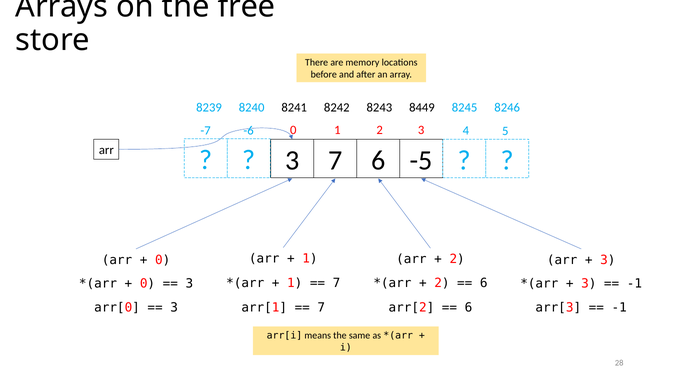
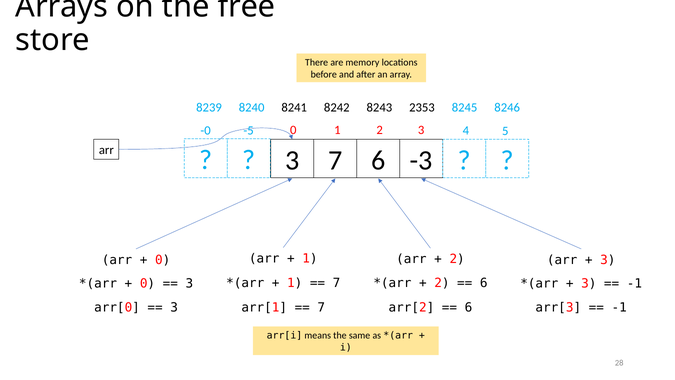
8449: 8449 -> 2353 (422, 107)
-7: -7 -> -0 (206, 131)
-6: -6 -> -5 (249, 131)
-5: -5 -> -3 (421, 160)
